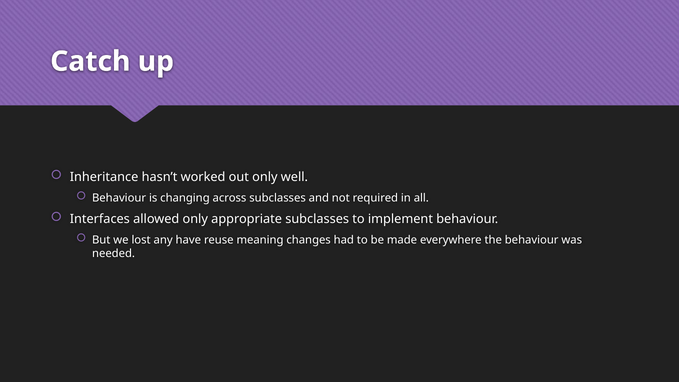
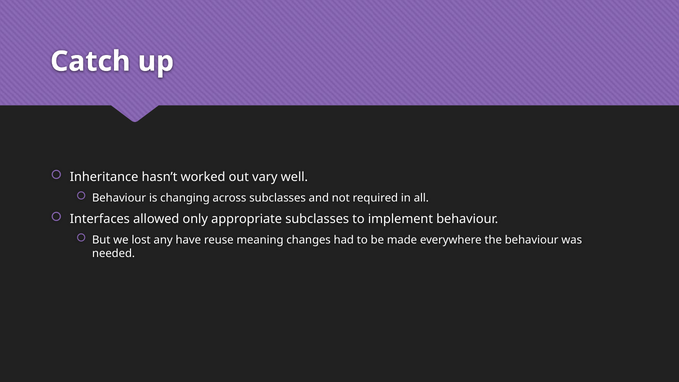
out only: only -> vary (265, 177)
